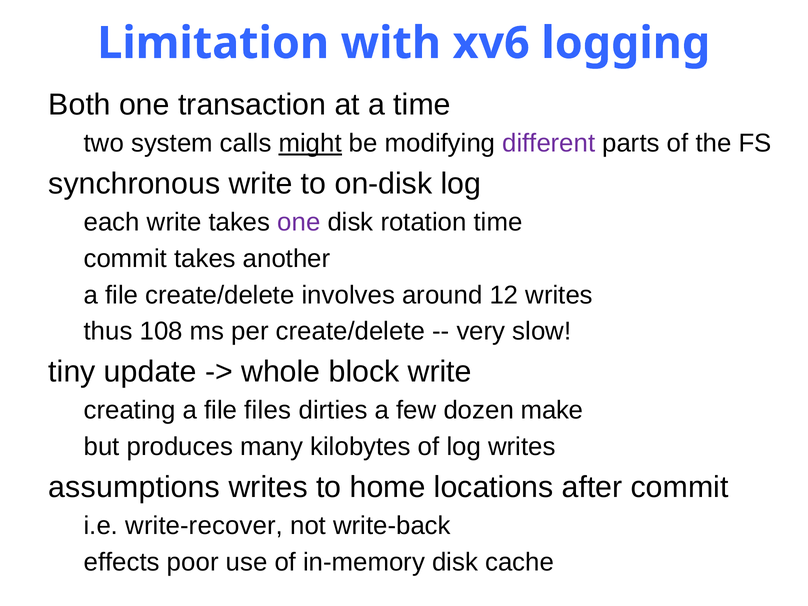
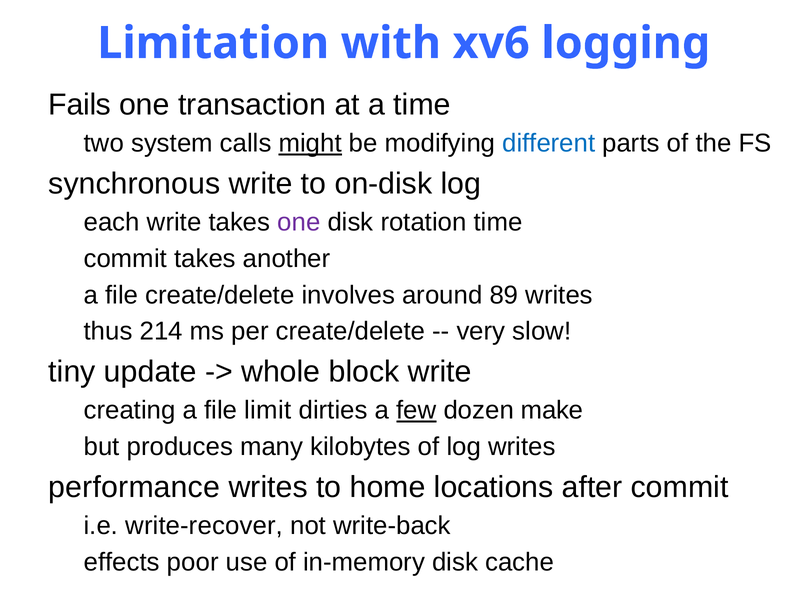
Both: Both -> Fails (80, 105)
different colour: purple -> blue (549, 143)
12: 12 -> 89 (504, 295)
108: 108 -> 214 (161, 331)
files: files -> limit (268, 410)
few underline: none -> present (416, 410)
assumptions: assumptions -> performance (134, 487)
